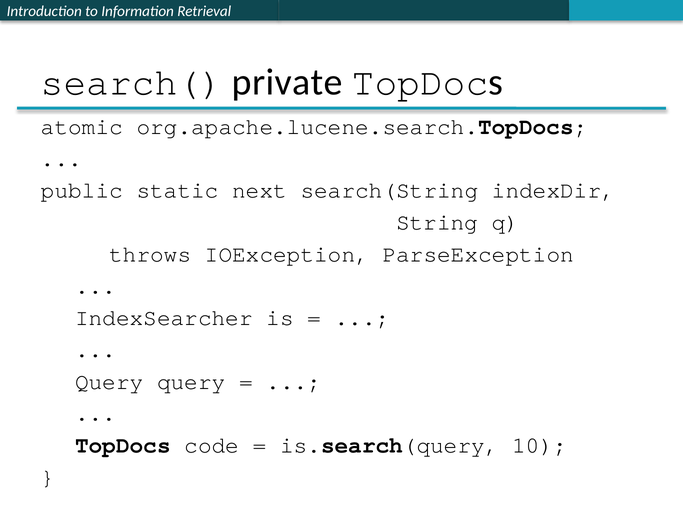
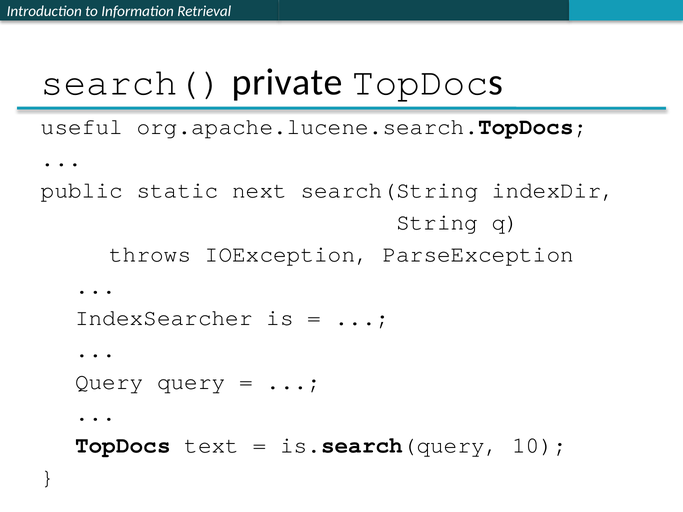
atomic: atomic -> useful (82, 127)
code: code -> text (212, 445)
